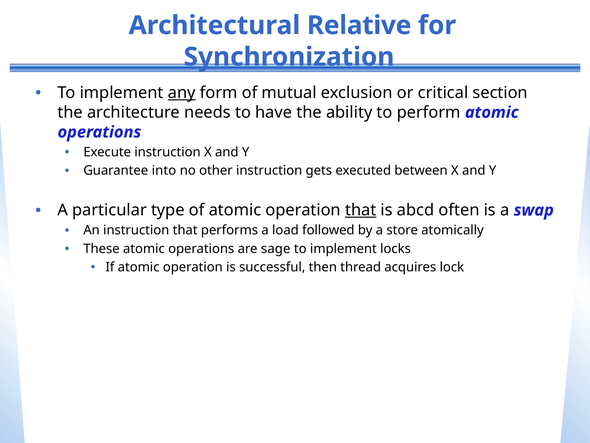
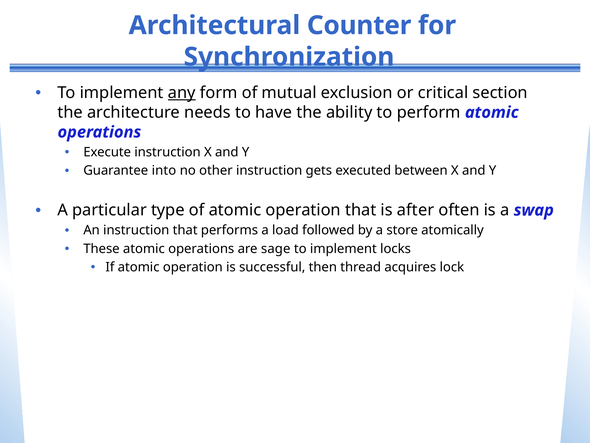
Relative: Relative -> Counter (359, 25)
that underline: present -> none (361, 210)
abcd: abcd -> after (416, 210)
